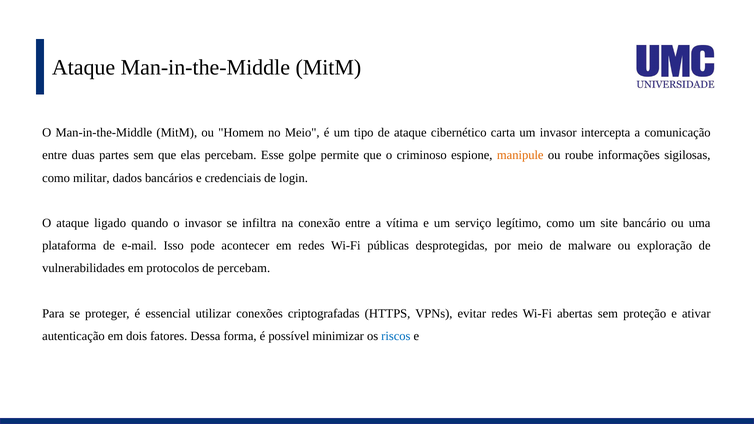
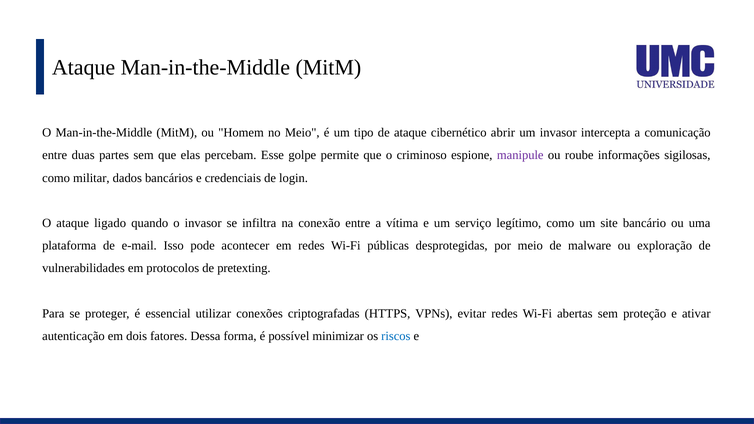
carta: carta -> abrir (503, 133)
manipule colour: orange -> purple (520, 155)
de percebam: percebam -> pretexting (244, 268)
